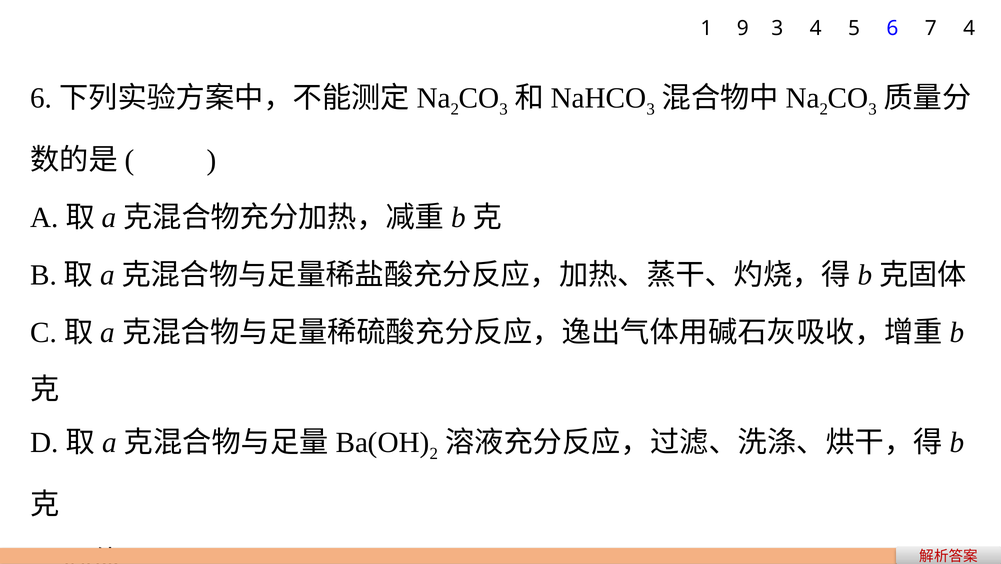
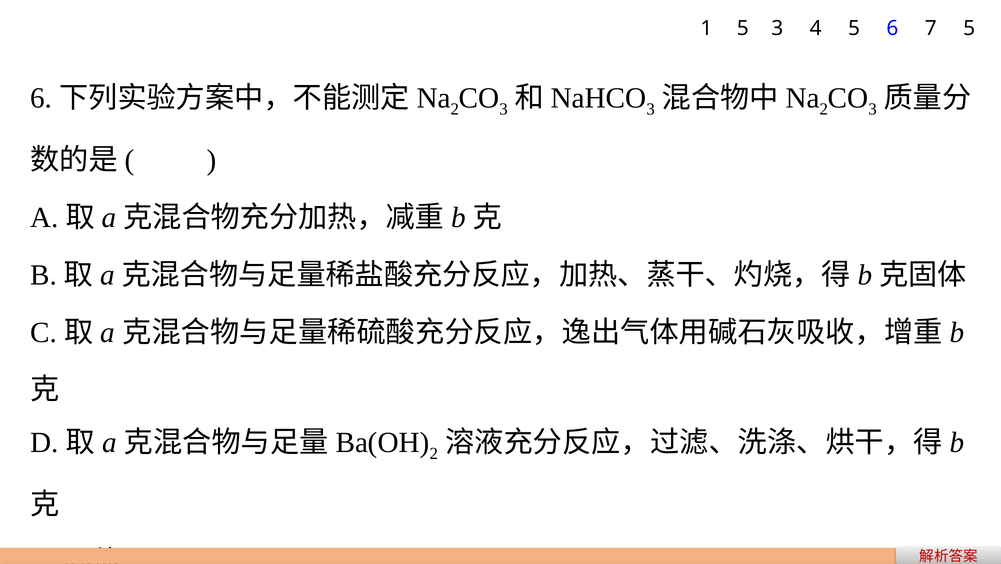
1 9: 9 -> 5 (743, 28)
7 4: 4 -> 5 (969, 28)
